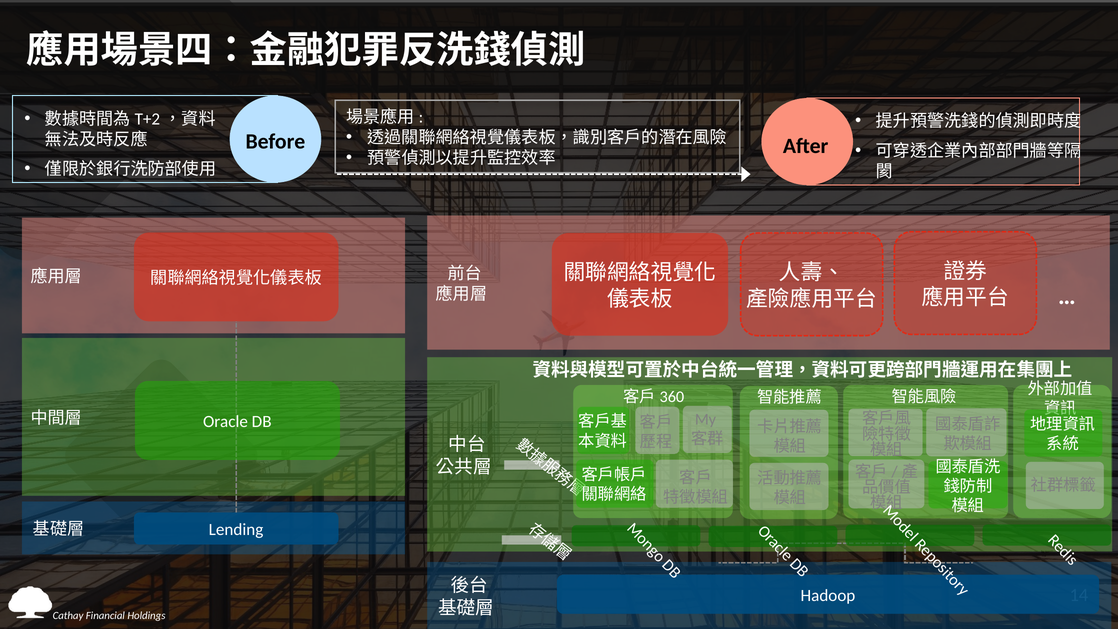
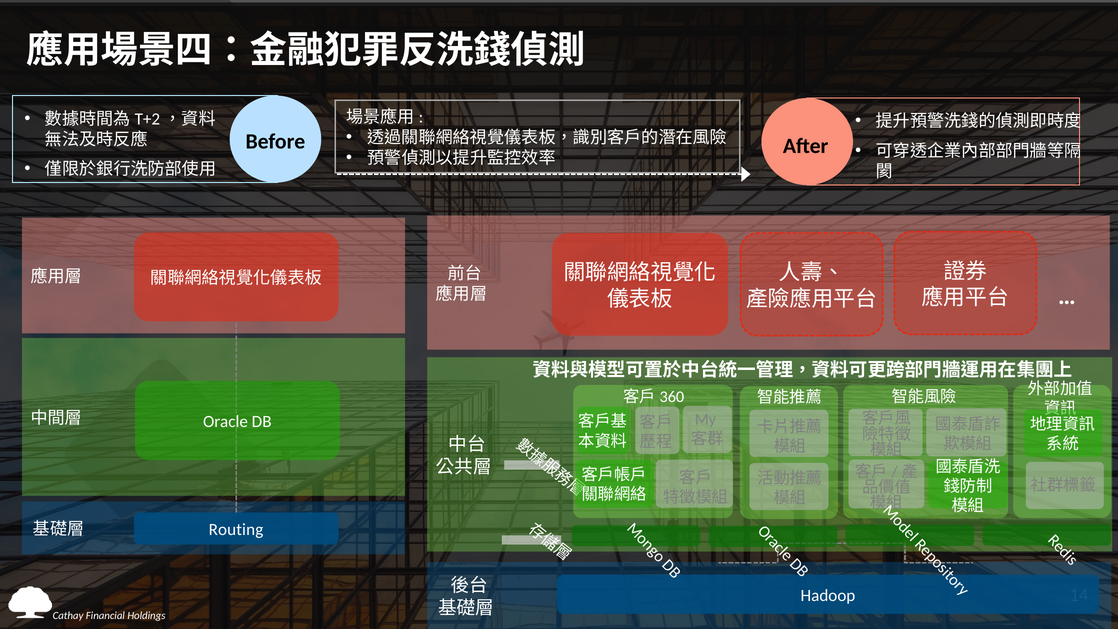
Lending: Lending -> Routing (236, 530)
